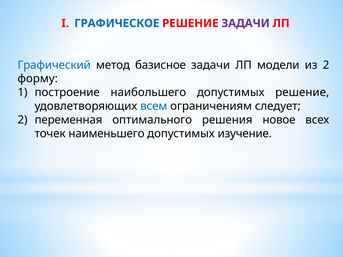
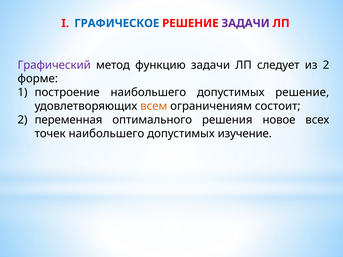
Графический colour: blue -> purple (54, 65)
базисное: базисное -> функцию (160, 65)
модели: модели -> следует (278, 65)
форму: форму -> форме (38, 79)
всем colour: blue -> orange (154, 106)
следует: следует -> состоит (278, 106)
точек наименьшего: наименьшего -> наибольшего (106, 134)
